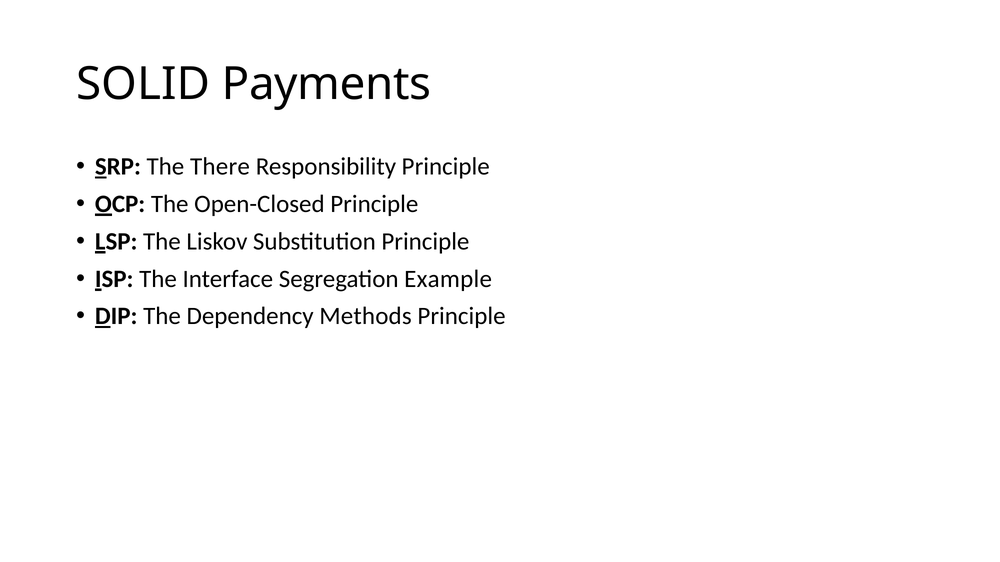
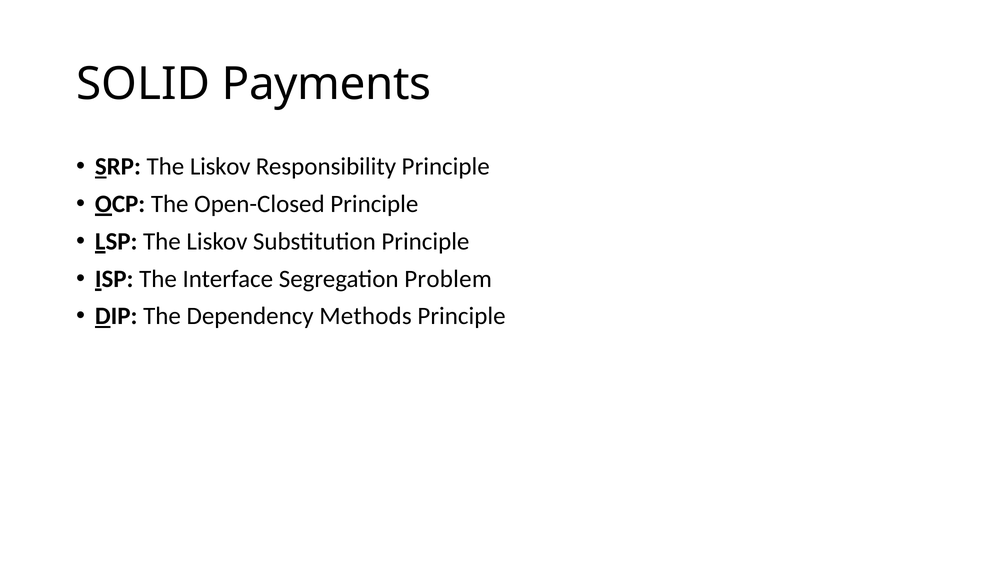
SRP The There: There -> Liskov (220, 167)
Example: Example -> Problem (448, 279)
